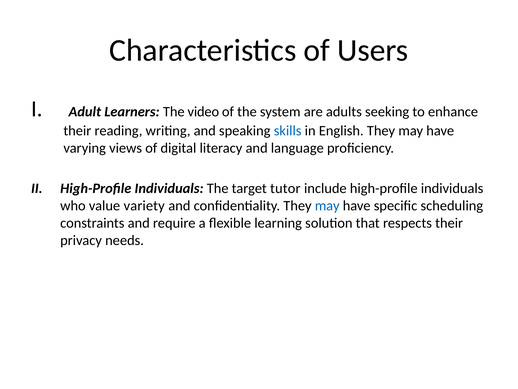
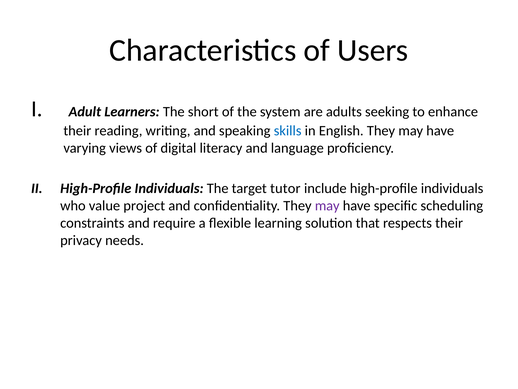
video: video -> short (203, 112)
variety: variety -> project (144, 205)
may colour: blue -> purple (327, 205)
